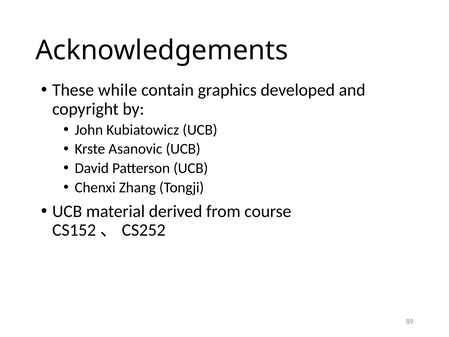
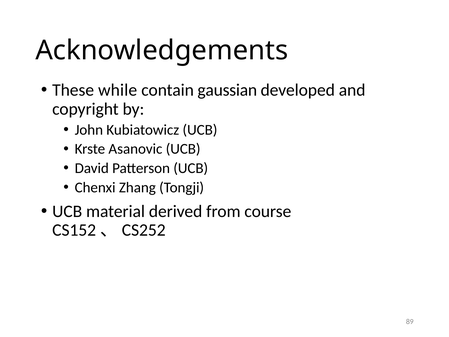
graphics: graphics -> gaussian (227, 90)
